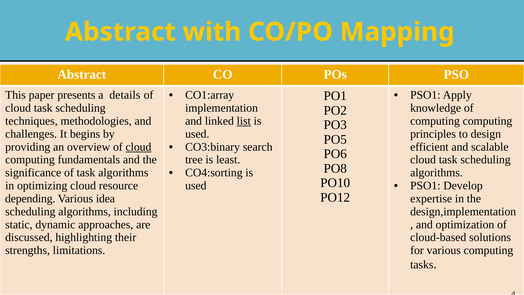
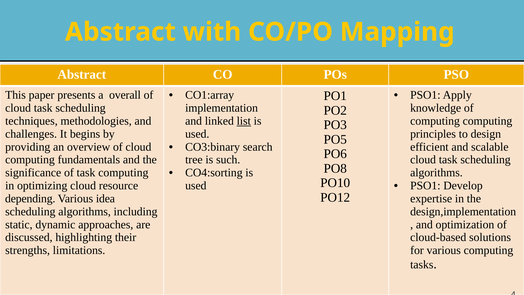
details: details -> overall (125, 95)
cloud underline: present -> none (138, 147)
least: least -> such (228, 160)
task algorithms: algorithms -> computing (123, 173)
